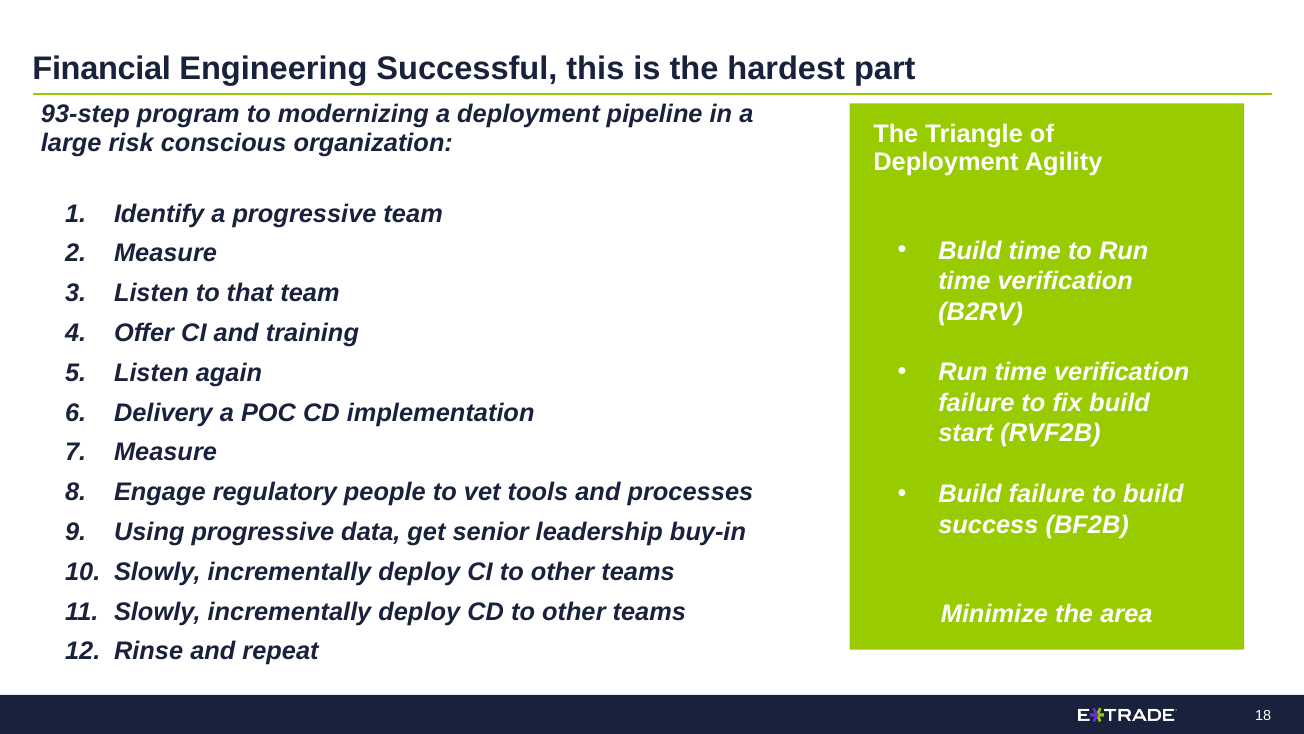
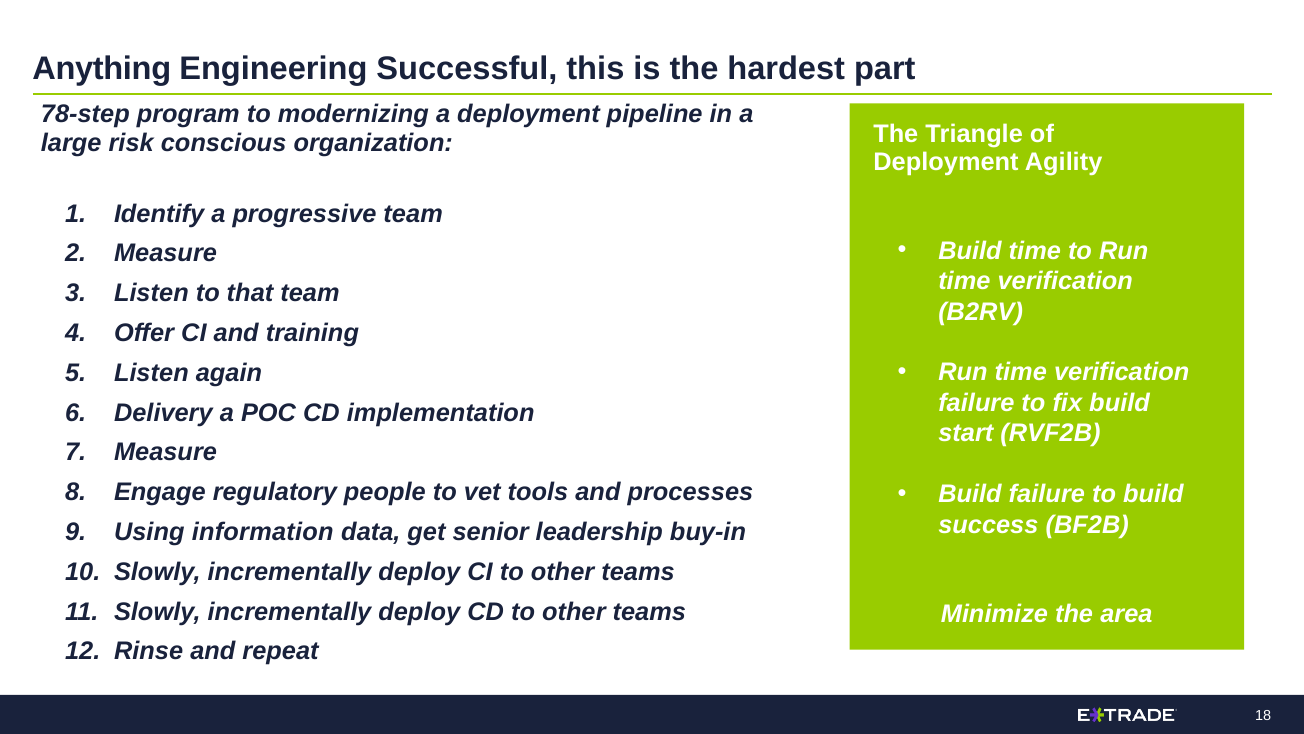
Financial: Financial -> Anything (102, 69)
93-step: 93-step -> 78-step (85, 114)
Using progressive: progressive -> information (263, 532)
